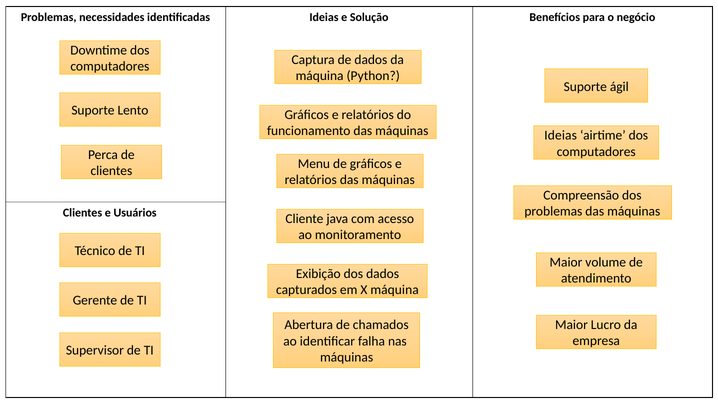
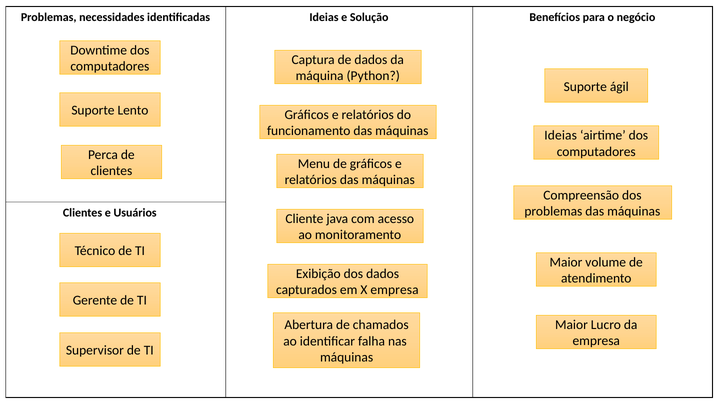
X máquina: máquina -> empresa (395, 290)
